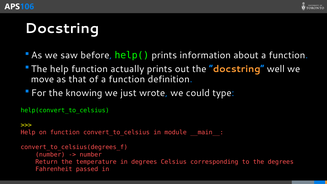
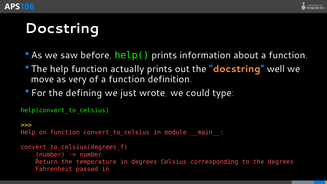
that: that -> very (78, 79)
knowing: knowing -> defining (84, 93)
